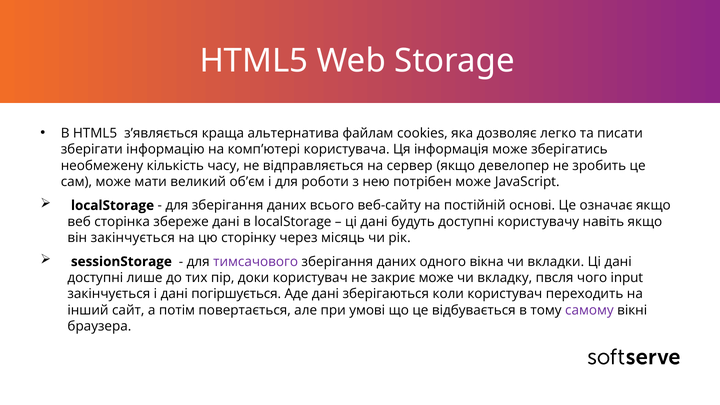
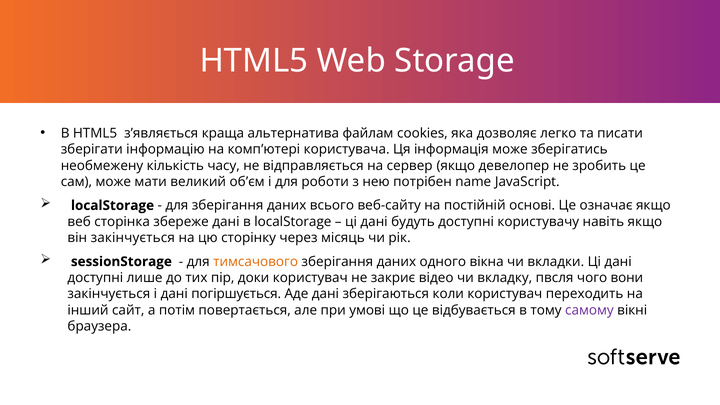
потрібен може: може -> name (473, 182)
тимсачового colour: purple -> orange (256, 262)
закриє може: може -> відео (436, 278)
іnput: іnput -> вони (627, 278)
